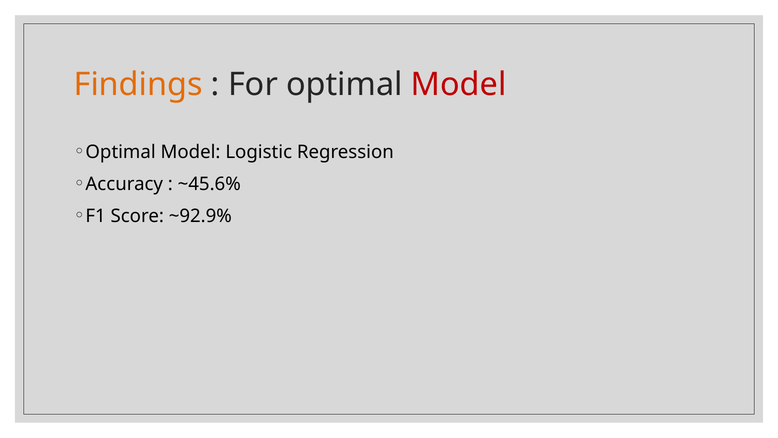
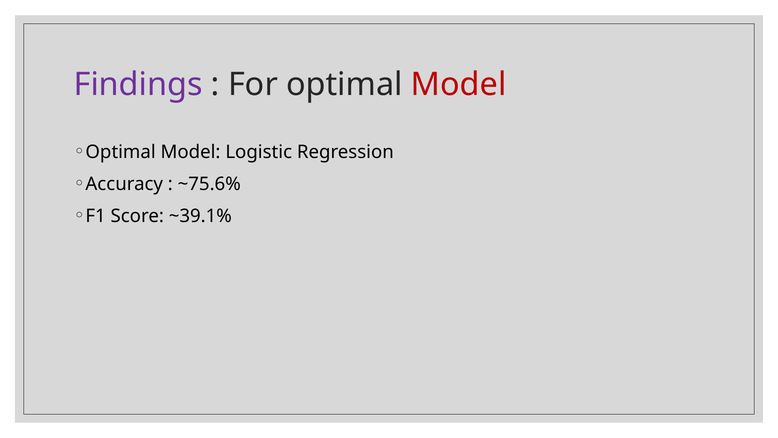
Findings colour: orange -> purple (138, 85)
~45.6%: ~45.6% -> ~75.6% (209, 184)
~92.9%: ~92.9% -> ~39.1% (200, 216)
